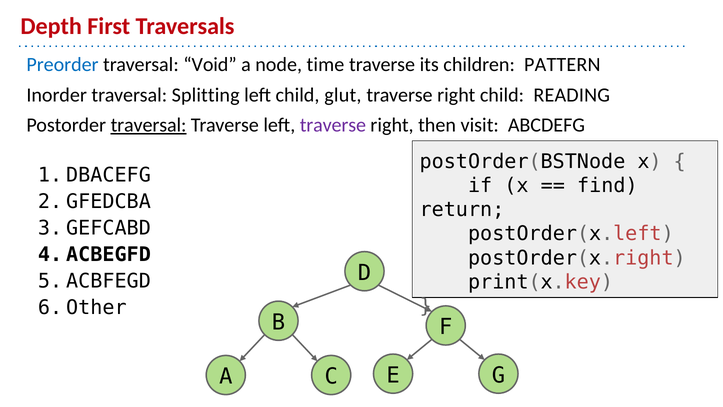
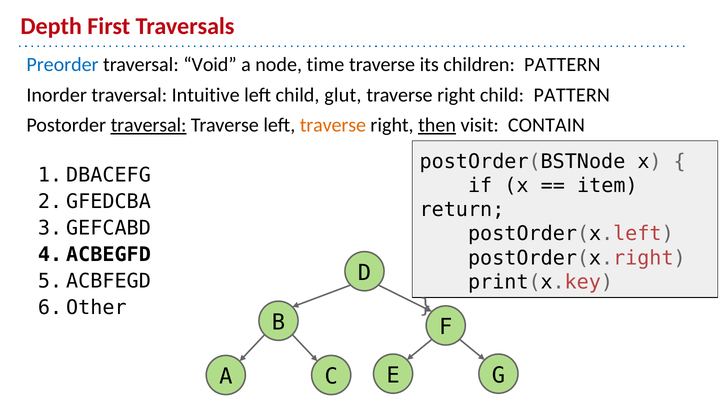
Splitting: Splitting -> Intuitive (206, 95)
child READING: READING -> PATTERN (572, 95)
traverse colour: purple -> orange (333, 125)
then underline: none -> present (437, 125)
ABCDEFG: ABCDEFG -> CONTAIN (546, 125)
find: find -> item (607, 185)
